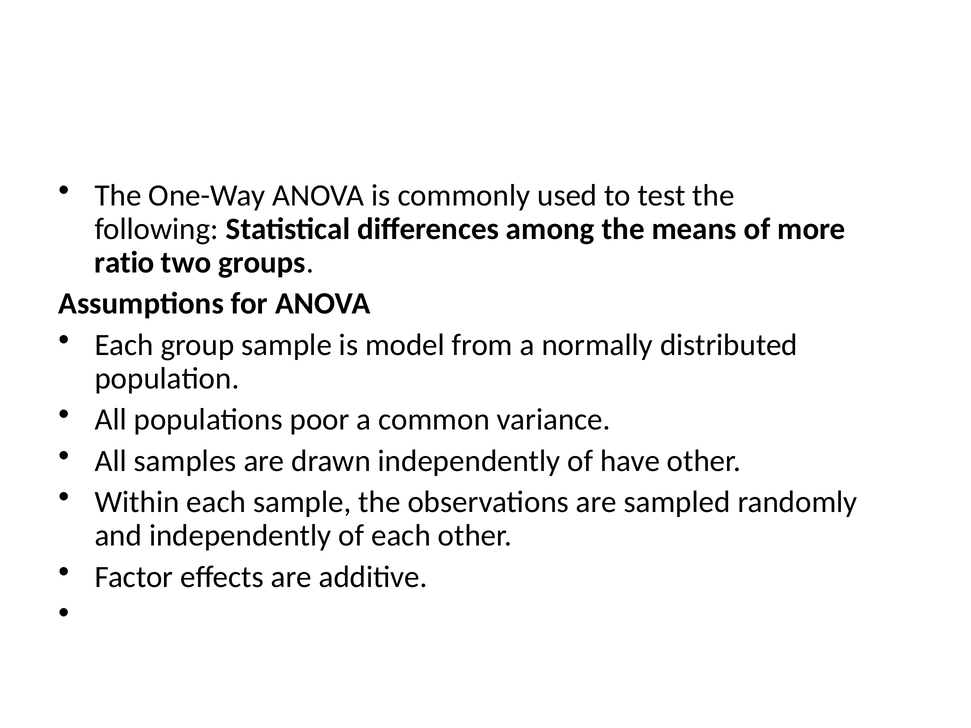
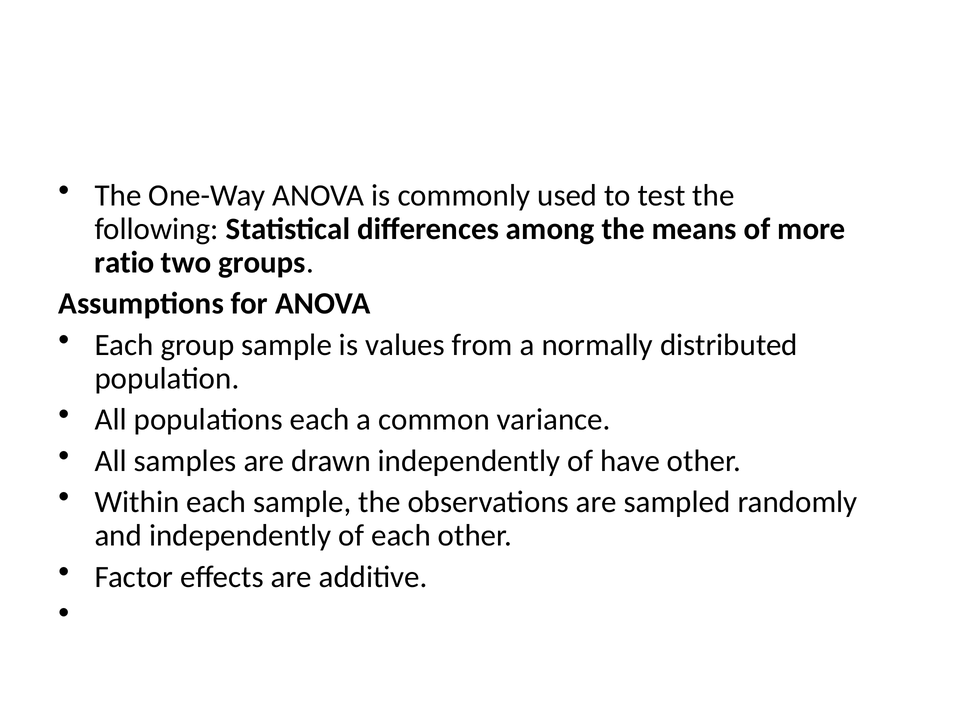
model: model -> values (405, 345)
populations poor: poor -> each (320, 420)
